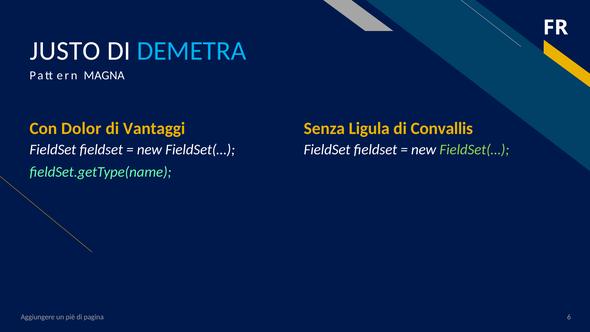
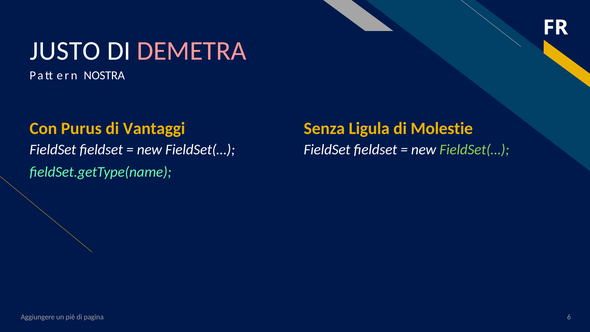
DEMETRA colour: light blue -> pink (192, 51)
MAGNA: MAGNA -> NOSTRA (104, 75)
Dolor: Dolor -> Purus (81, 128)
Convallis: Convallis -> Molestie (442, 128)
